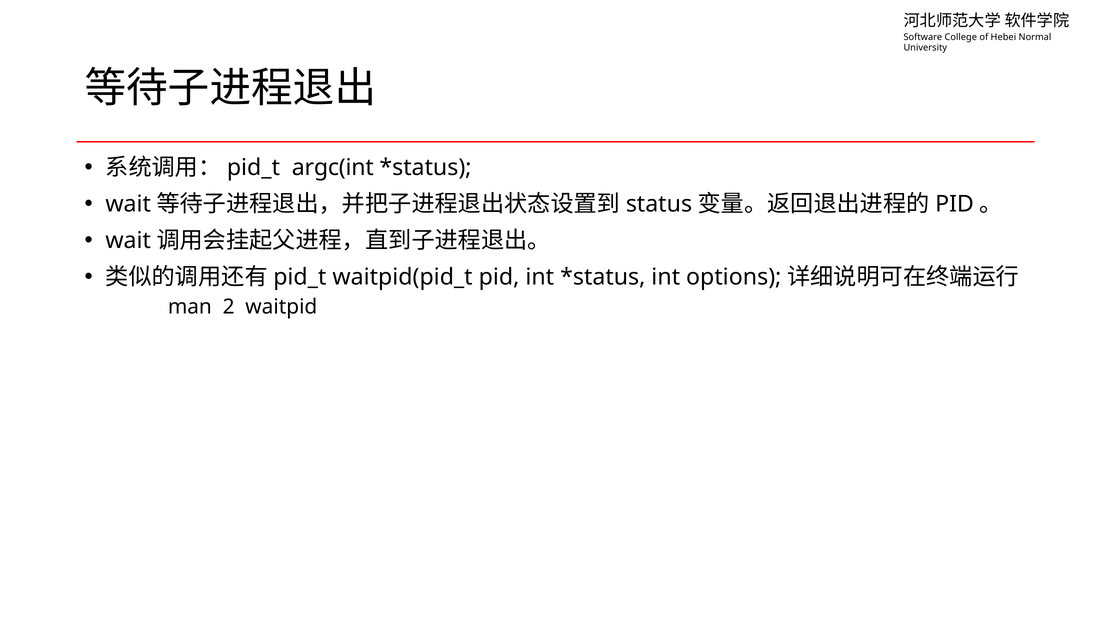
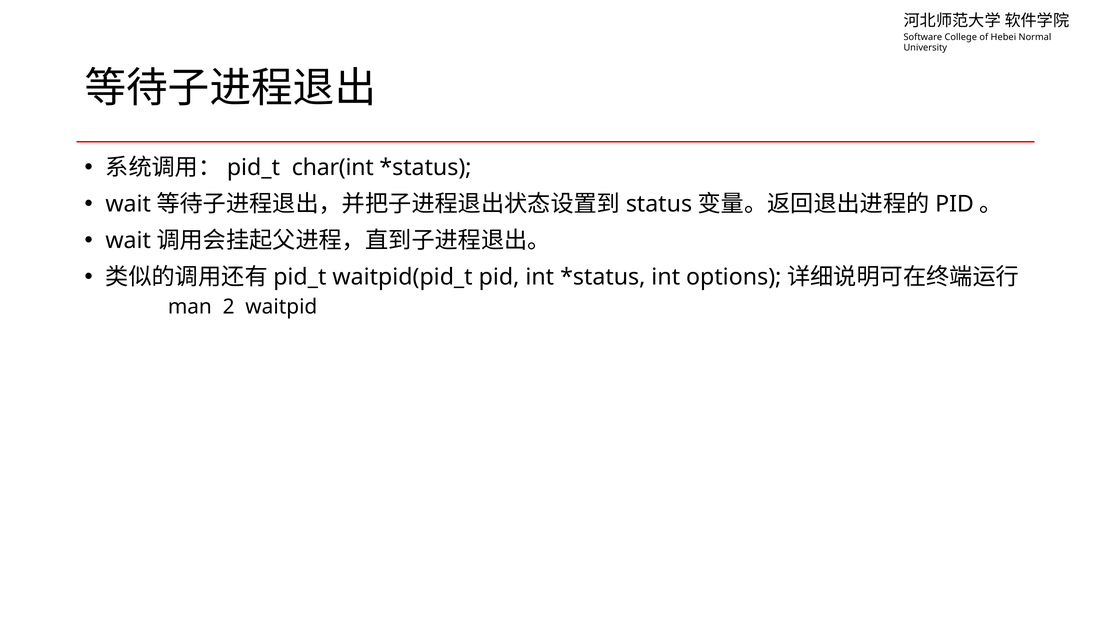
argc(int: argc(int -> char(int (333, 167)
